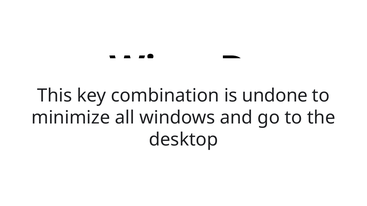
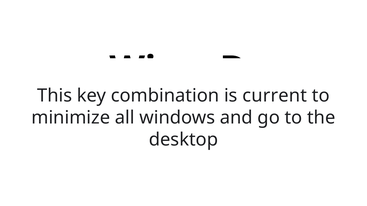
undone: undone -> current (275, 96)
